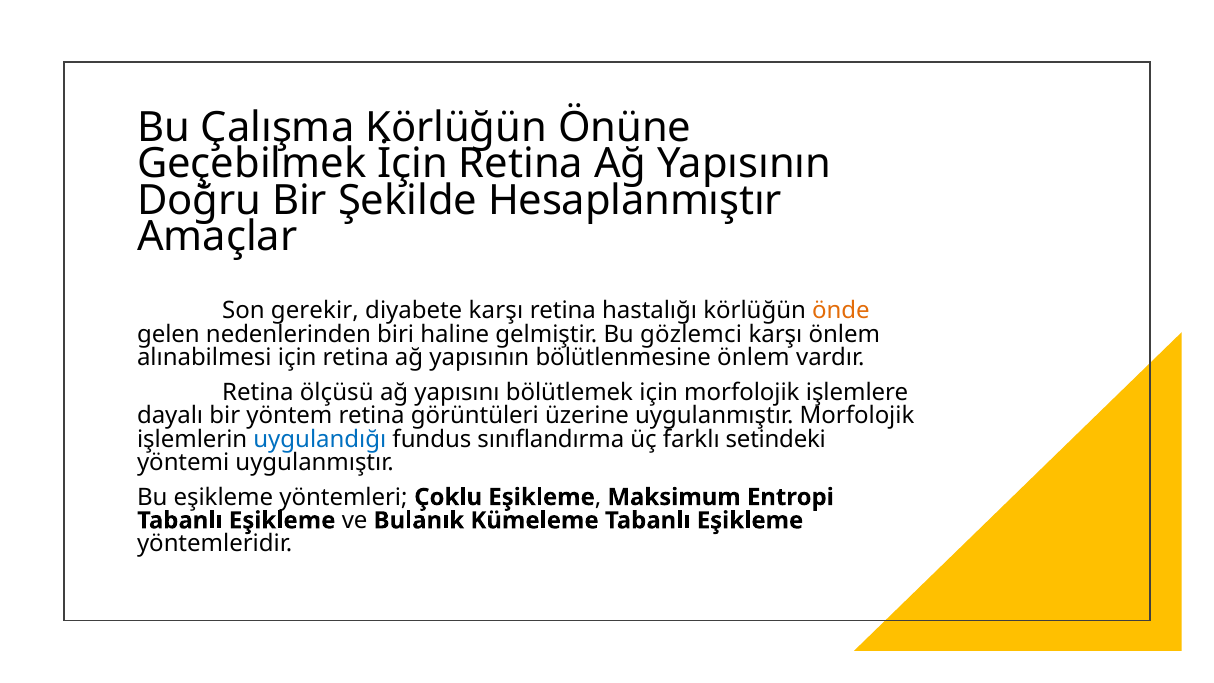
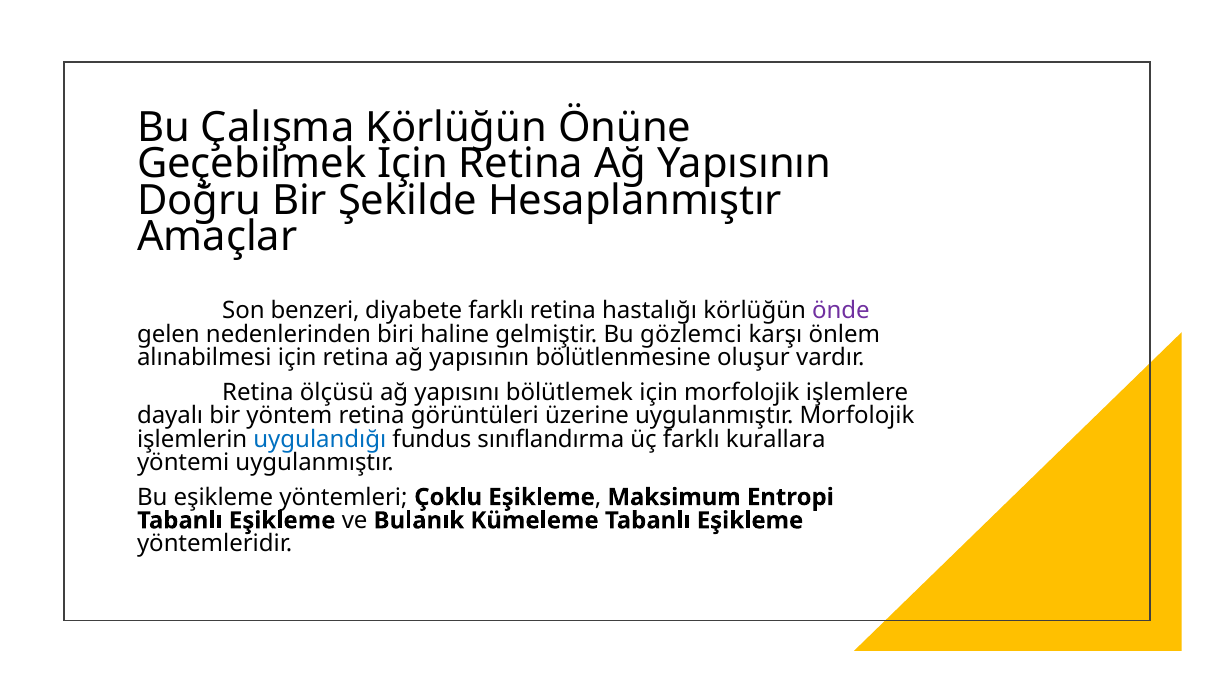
gerekir: gerekir -> benzeri (315, 311)
diyabete karşı: karşı -> farklı (496, 311)
önde colour: orange -> purple (841, 311)
bölütlenmesine önlem: önlem -> oluşur (753, 358)
setindeki: setindeki -> kurallara (776, 439)
